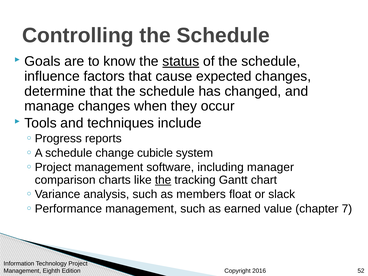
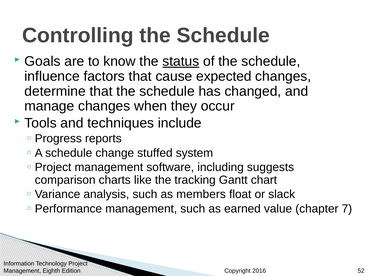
cubicle: cubicle -> stuffed (155, 153)
manager: manager -> suggests (271, 167)
the underline: present -> none (163, 180)
